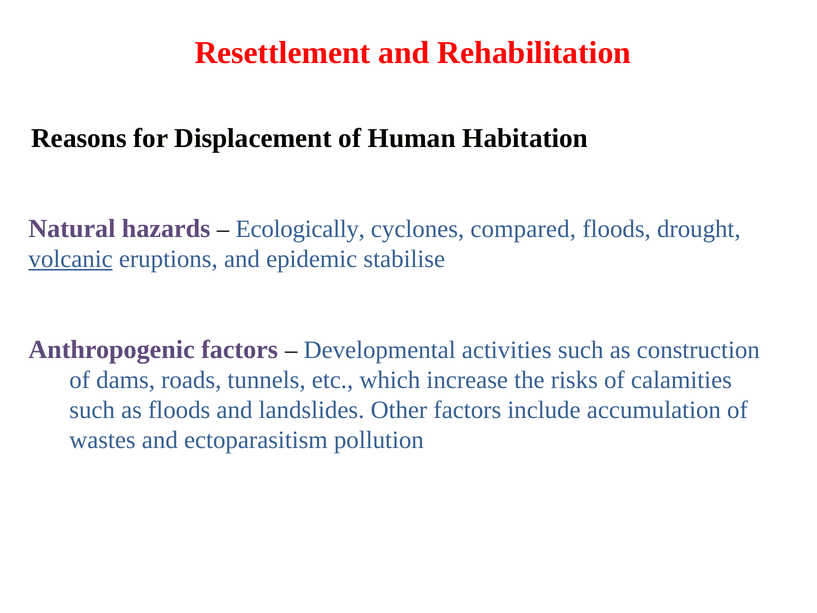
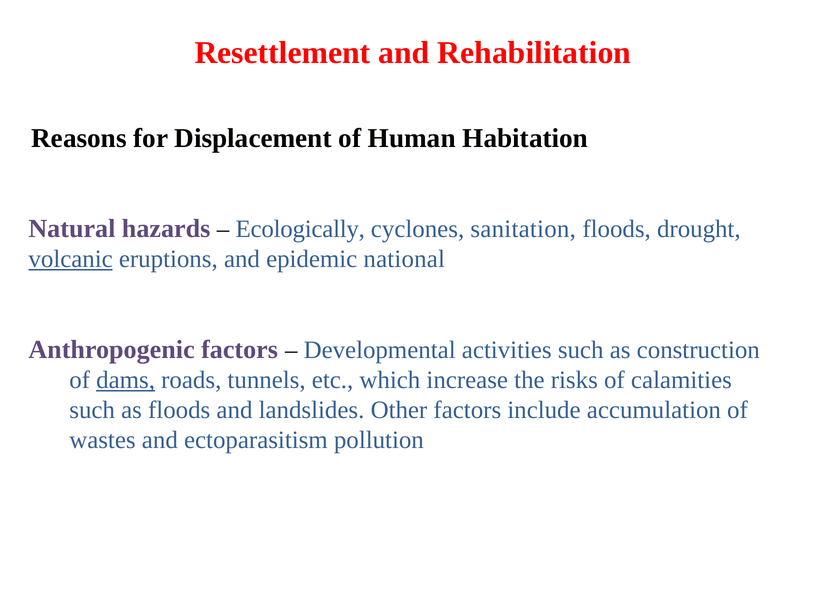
compared: compared -> sanitation (523, 229)
stabilise: stabilise -> national (404, 259)
dams underline: none -> present (126, 380)
